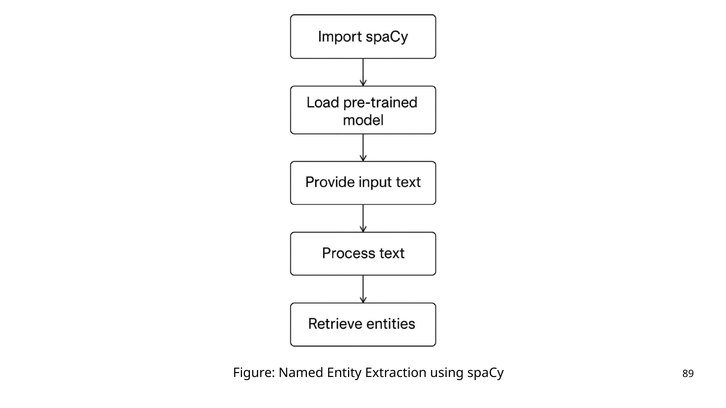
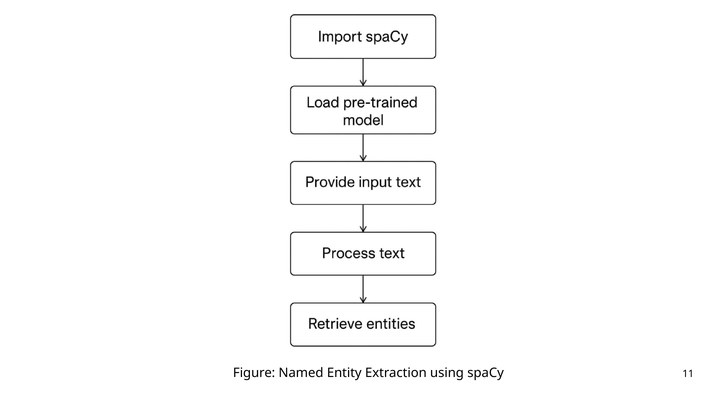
89: 89 -> 11 (688, 374)
